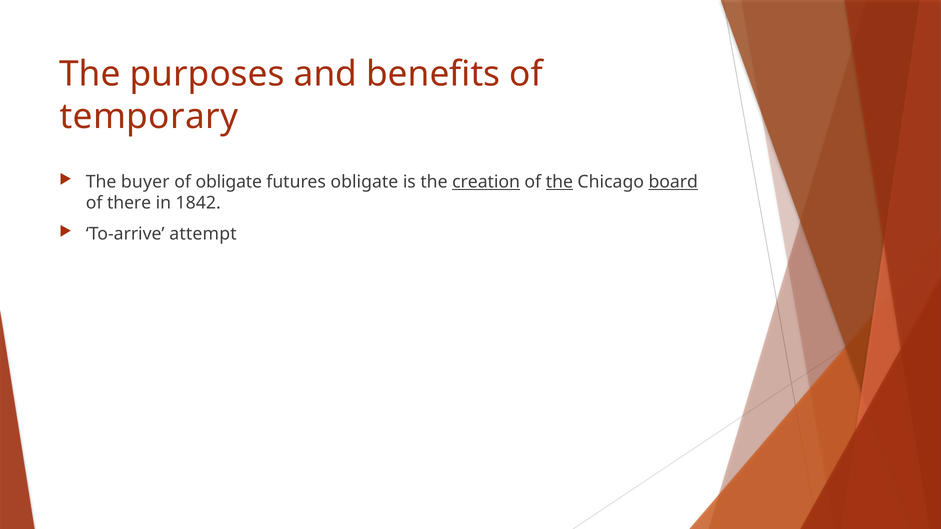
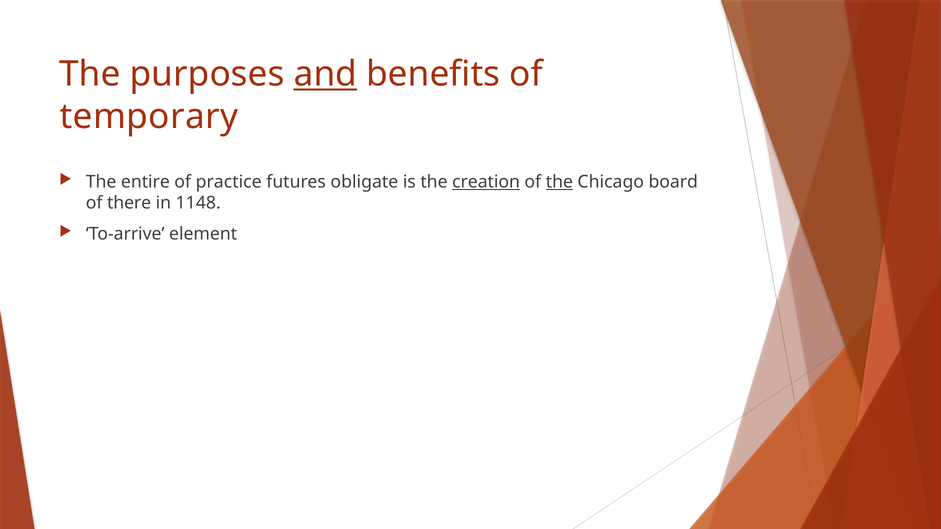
and underline: none -> present (325, 74)
buyer: buyer -> entire (145, 182)
of obligate: obligate -> practice (229, 182)
board underline: present -> none (673, 182)
1842: 1842 -> 1148 (198, 203)
attempt: attempt -> element (203, 234)
